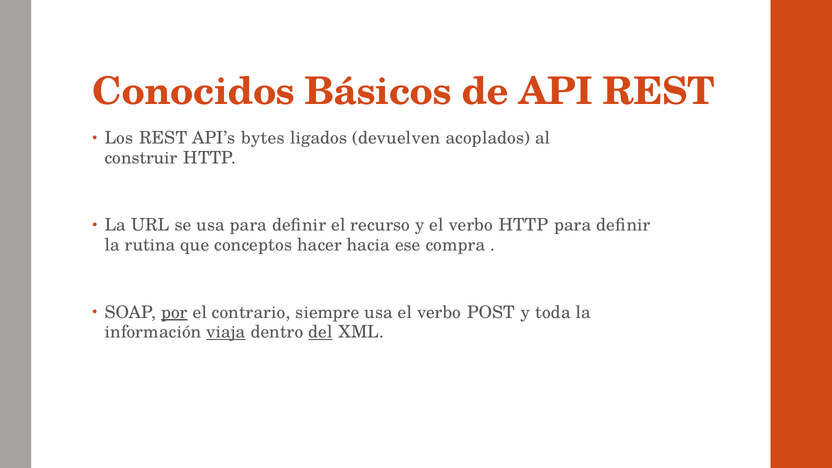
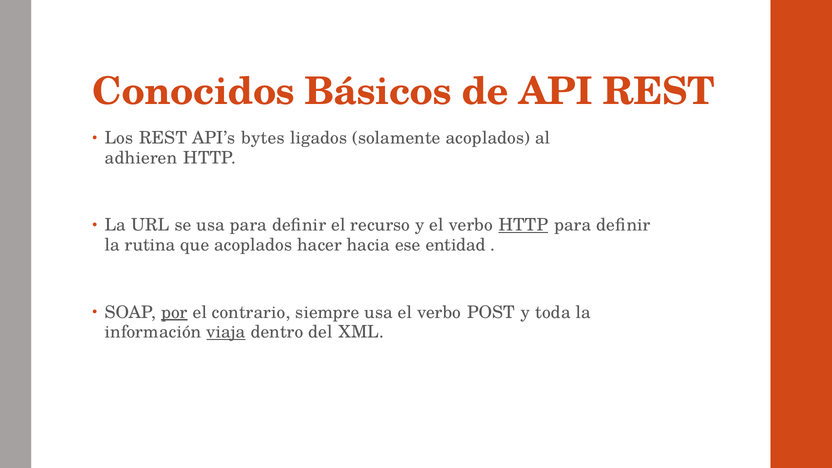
devuelven: devuelven -> solamente (396, 138)
construir: construir -> adhieren (141, 158)
HTTP underline: none -> present (523, 225)
que conceptos: conceptos -> acoplados (253, 245)
compra: compra -> entidad (456, 245)
del underline: present -> none (321, 332)
